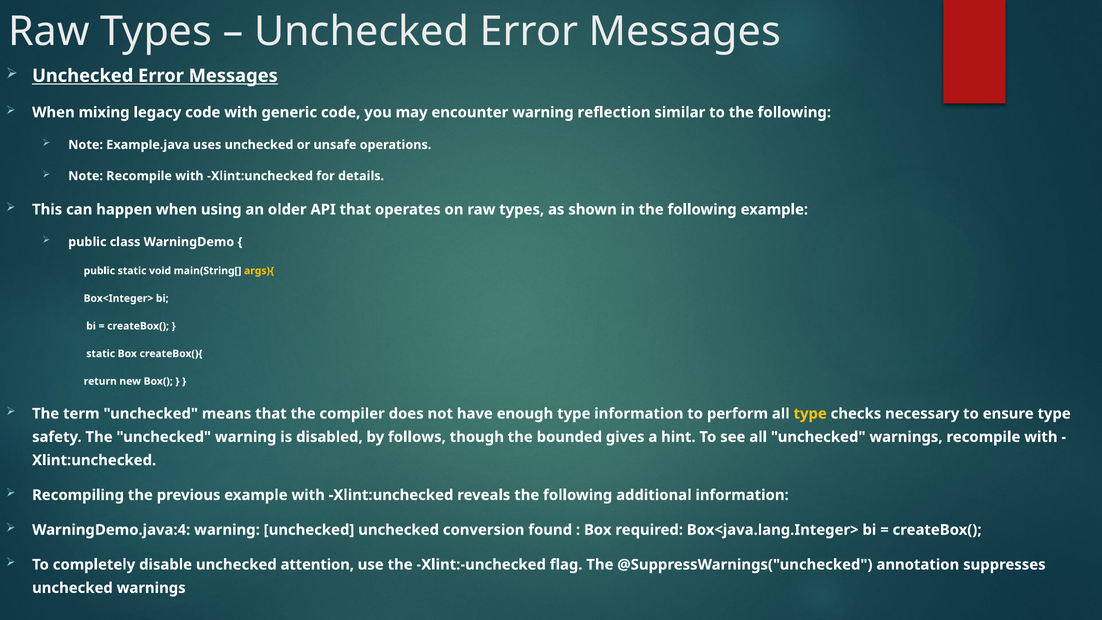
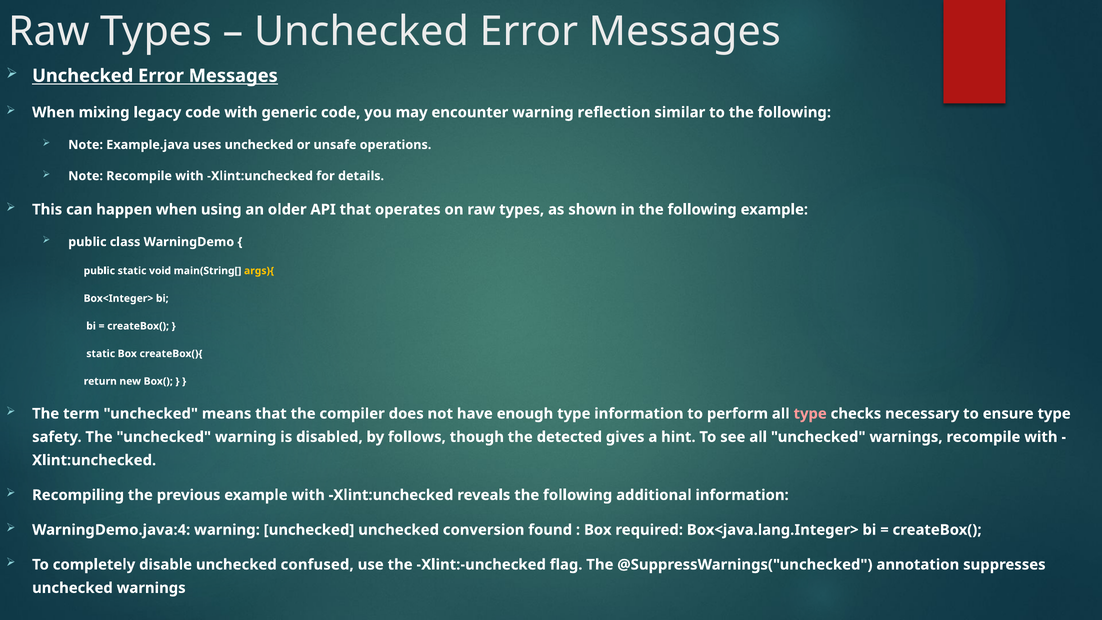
type colour: yellow -> pink (810, 414)
bounded: bounded -> detected (569, 437)
attention: attention -> confused (317, 565)
